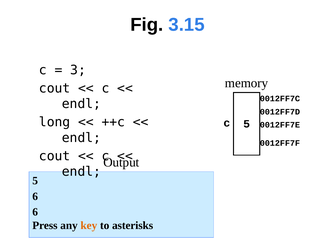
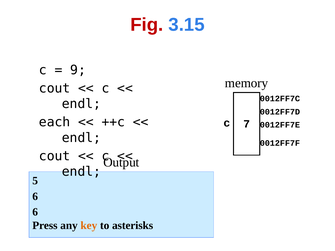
Fig colour: black -> red (147, 25)
3: 3 -> 9 (78, 70)
long: long -> each (55, 122)
c 5: 5 -> 7 (247, 124)
